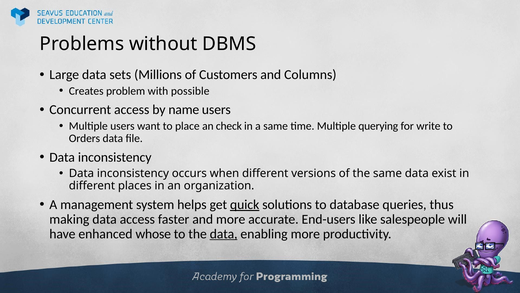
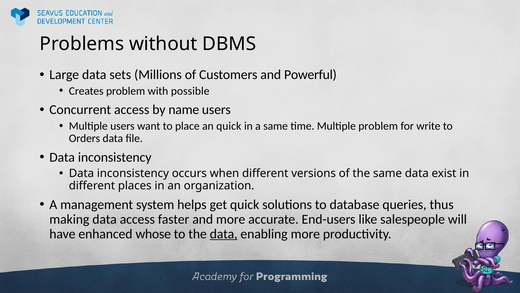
Columns: Columns -> Powerful (310, 75)
an check: check -> quick (229, 126)
Multiple querying: querying -> problem (378, 126)
quick underline: present -> none (245, 204)
